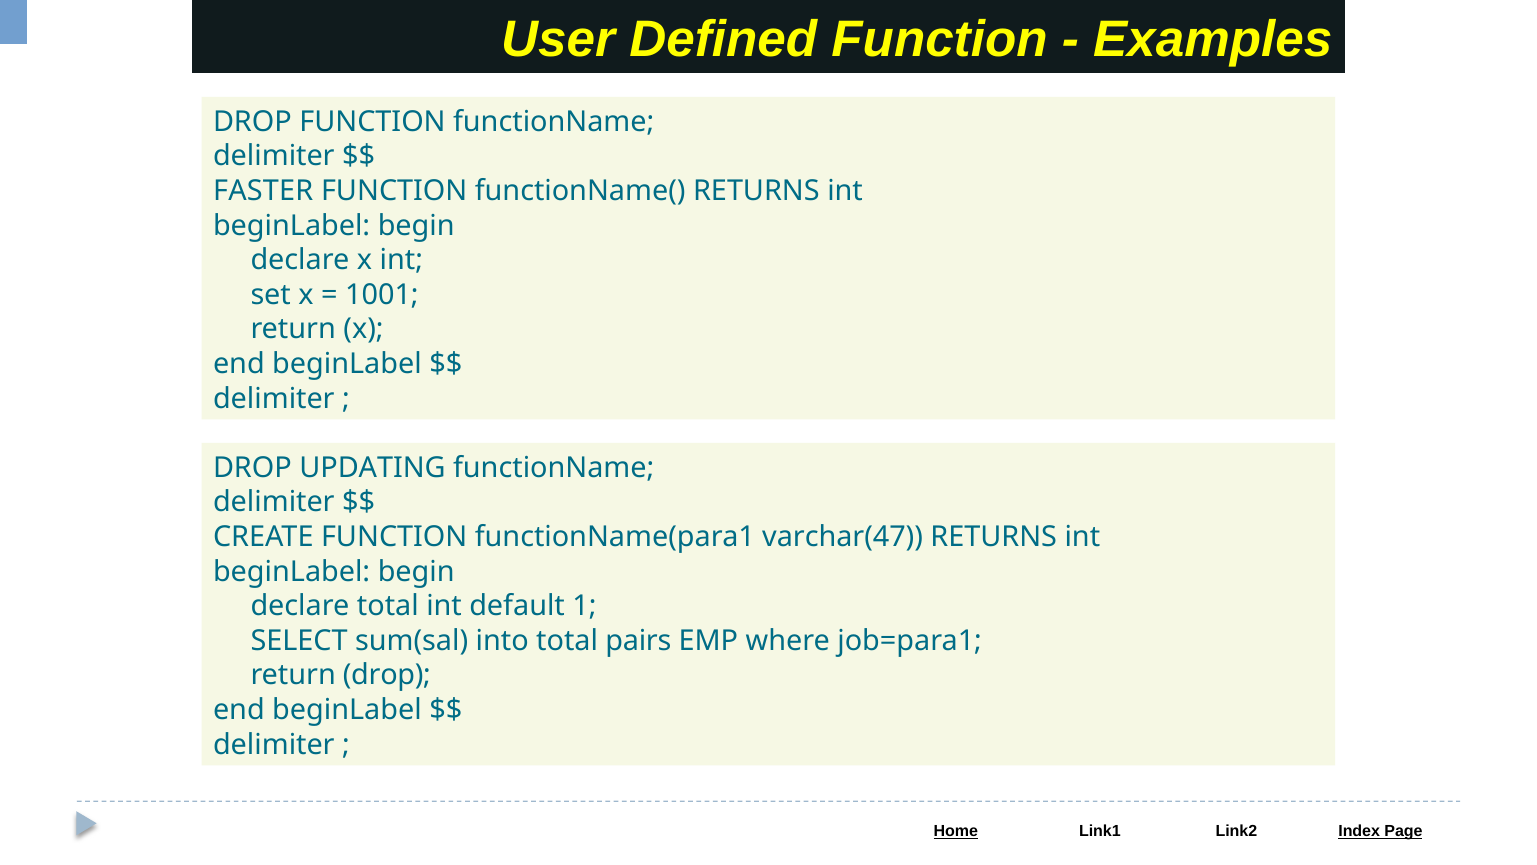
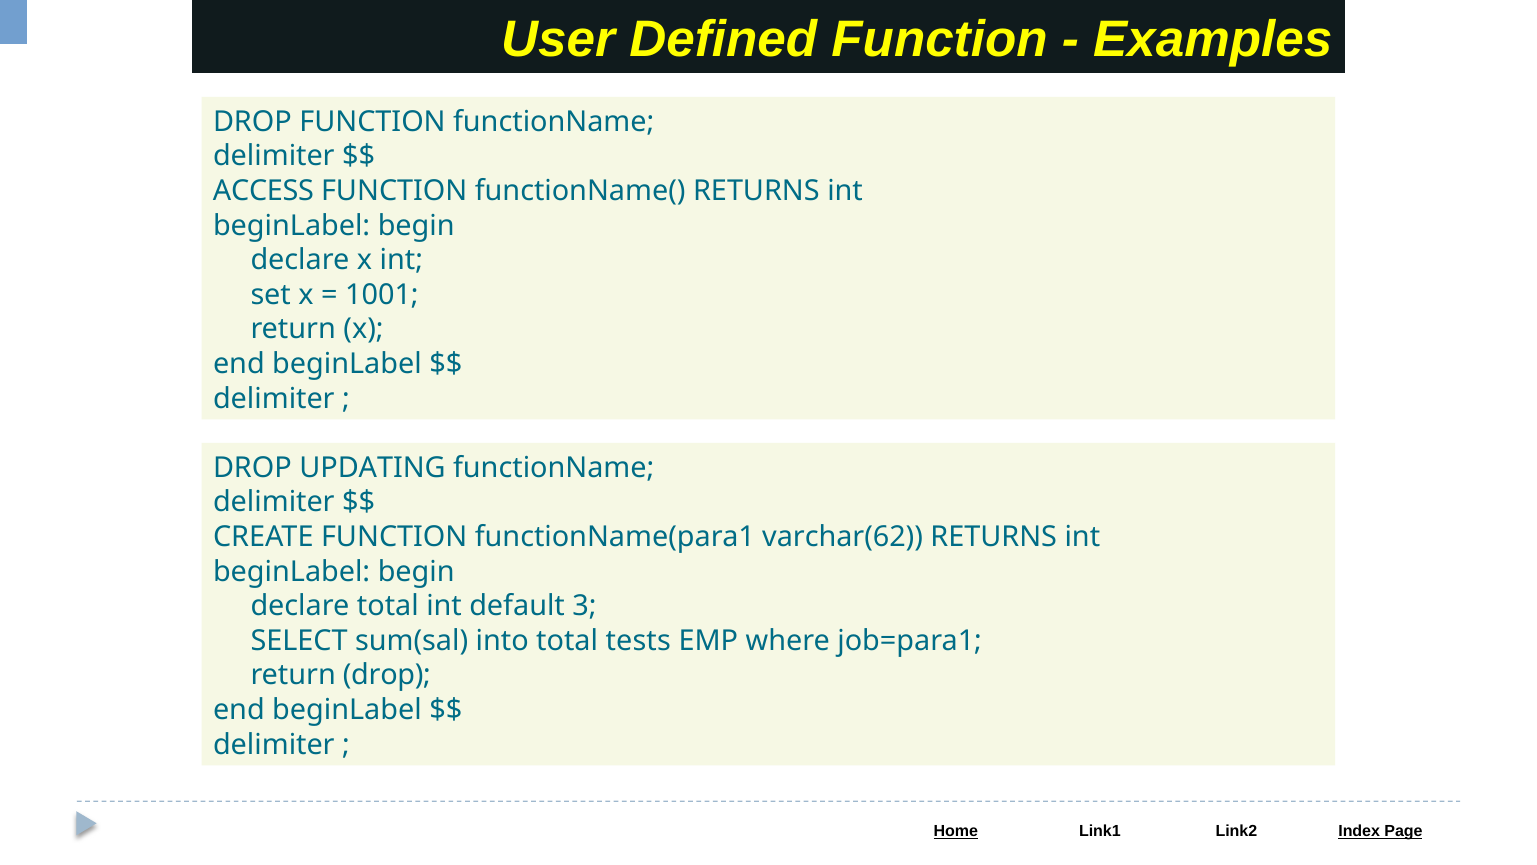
FASTER: FASTER -> ACCESS (263, 191)
varchar(47: varchar(47 -> varchar(62 (843, 537)
1: 1 -> 3 (584, 606)
pairs: pairs -> tests (638, 640)
